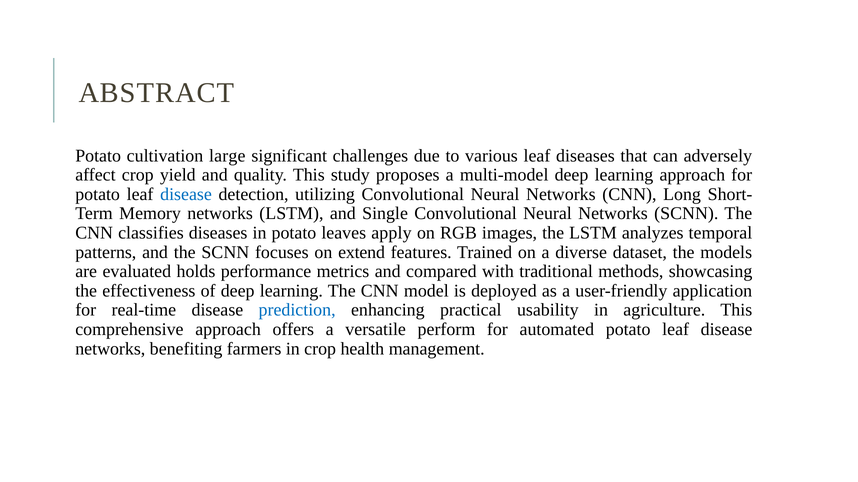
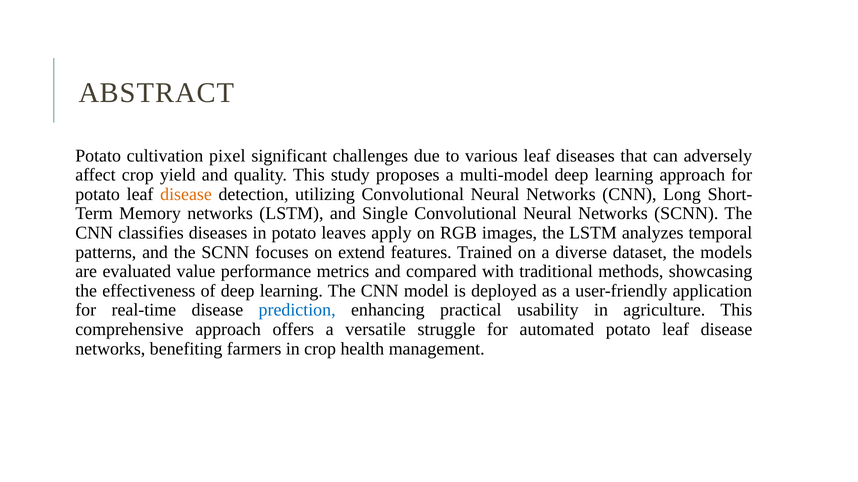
large: large -> pixel (227, 156)
disease colour: blue -> orange (186, 194)
holds: holds -> value (196, 272)
perform: perform -> struggle (446, 330)
